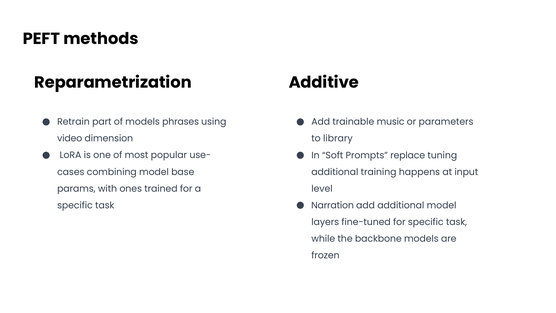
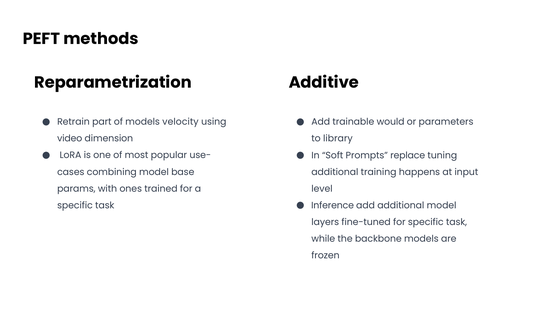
phrases: phrases -> velocity (180, 122)
music: music -> would (391, 122)
Narration: Narration -> Inference (333, 205)
